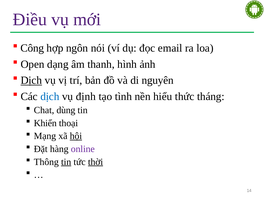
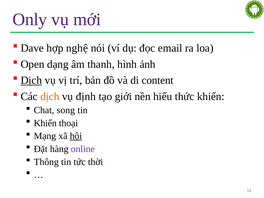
Điều: Điều -> Only (30, 20)
Công: Công -> Dave (32, 48)
ngôn: ngôn -> nghệ (77, 48)
nguyên: nguyên -> content (158, 80)
dịch colour: blue -> orange (50, 96)
tình: tình -> giới (123, 96)
thức tháng: tháng -> khiển (211, 96)
dùng: dùng -> song (66, 110)
tin underline: present -> none (66, 162)
thời underline: present -> none (96, 162)
